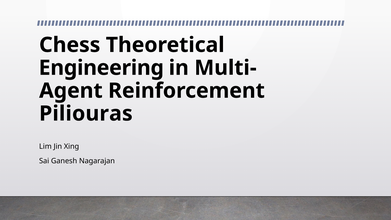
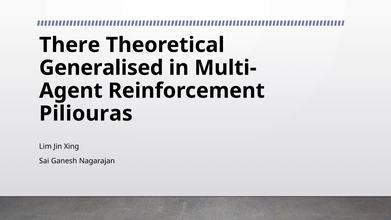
Chess: Chess -> There (70, 45)
Engineering: Engineering -> Generalised (101, 68)
